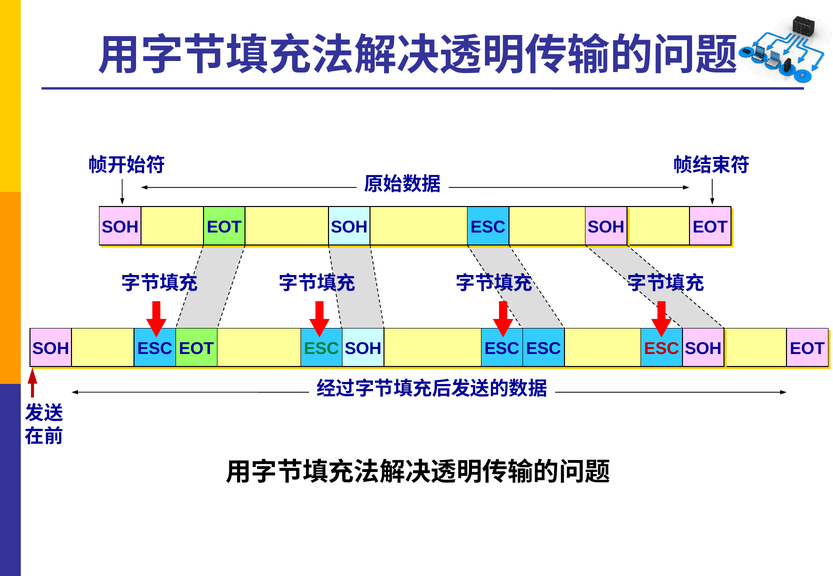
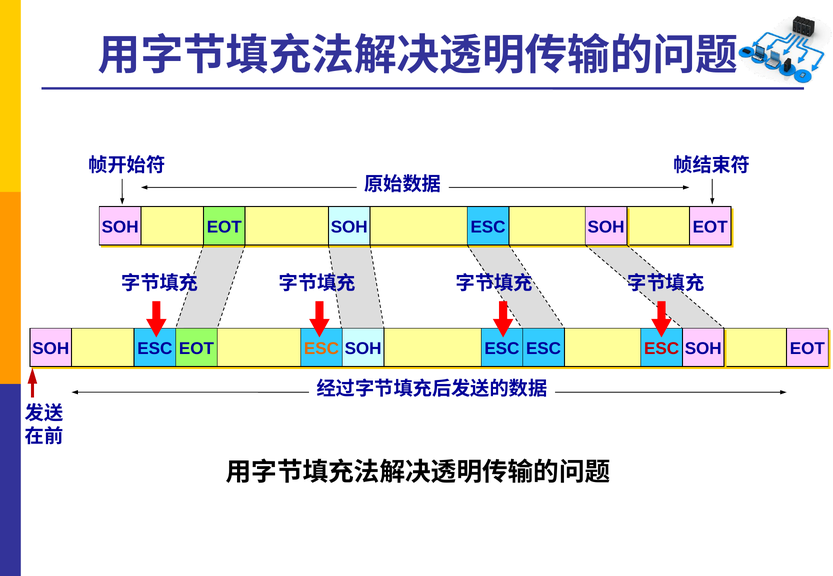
ESC colour: green -> orange (321, 349)
